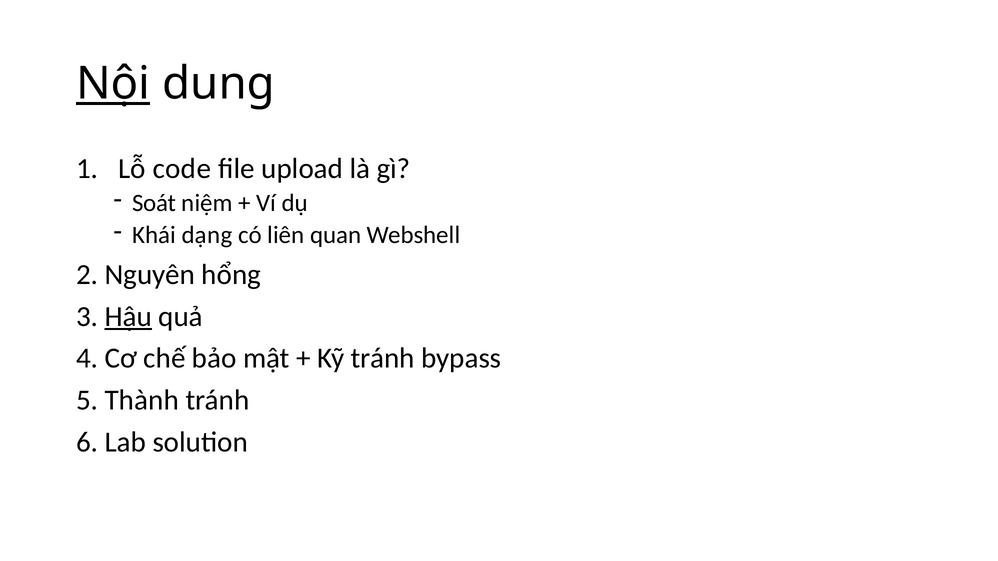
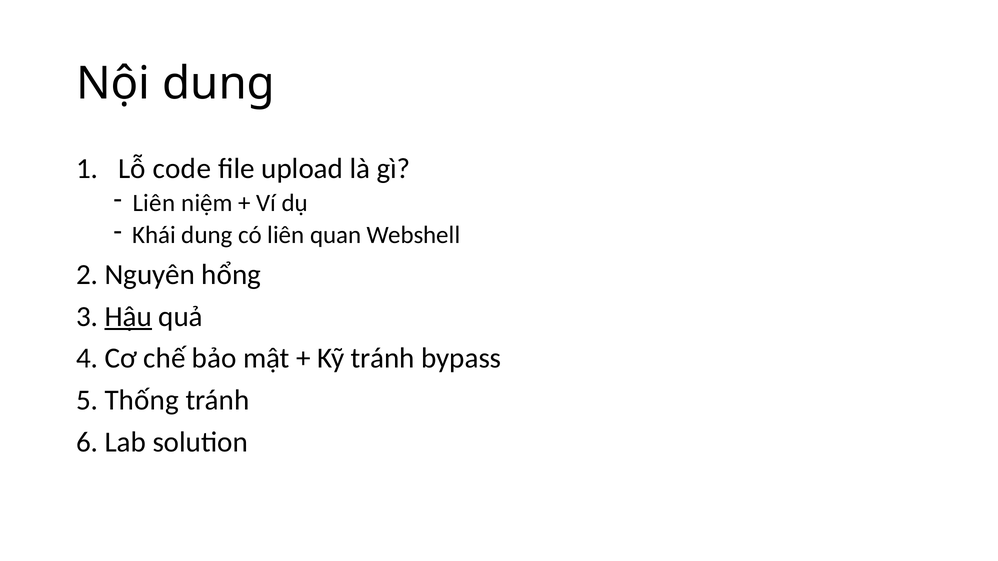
Nội underline: present -> none (113, 84)
Soát: Soát -> Liên (154, 203)
Khái dạng: dạng -> dung (207, 235)
Thành: Thành -> Thống (142, 400)
